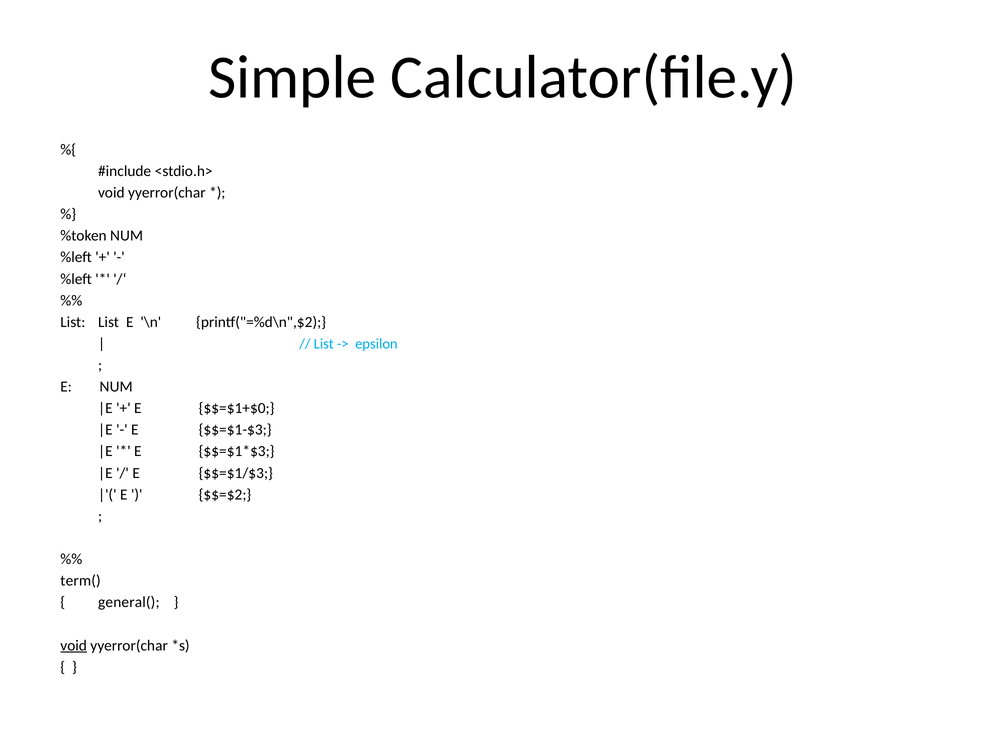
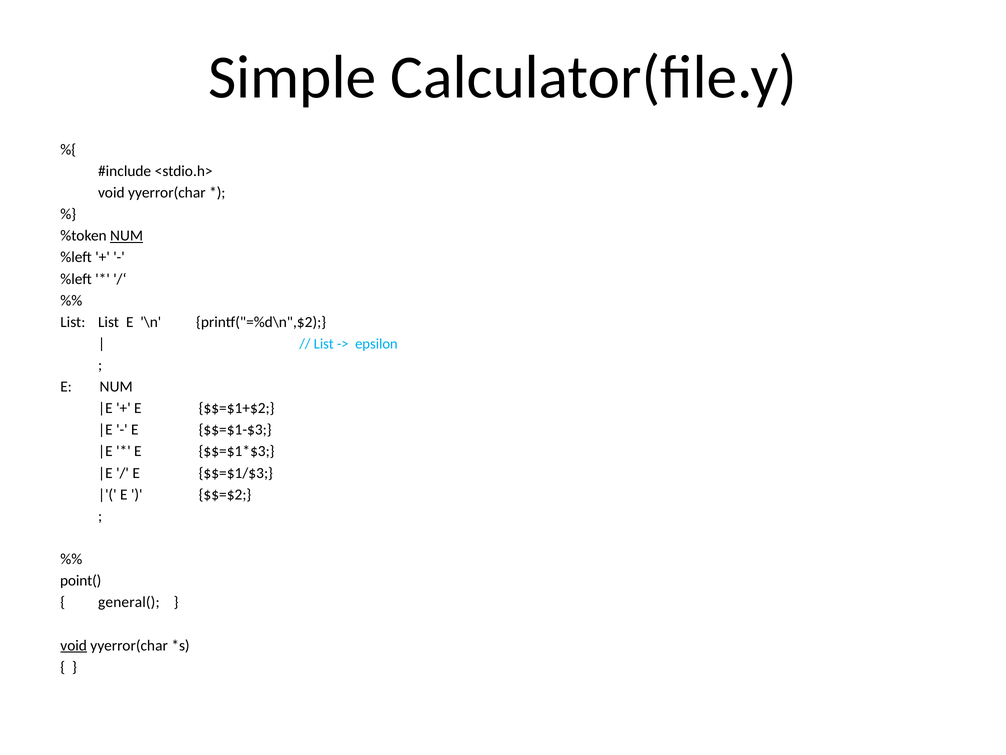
NUM underline: none -> present (127, 236)
$$=$1+$0: $$=$1+$0 -> $$=$1+$2 (237, 408)
term(: term( -> point( (81, 580)
